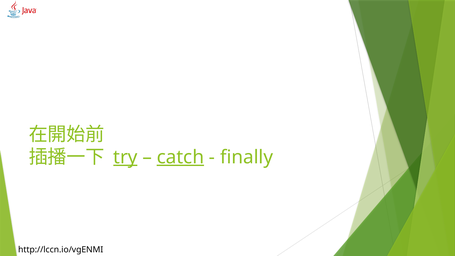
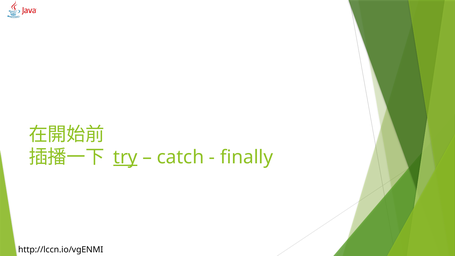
catch underline: present -> none (180, 157)
